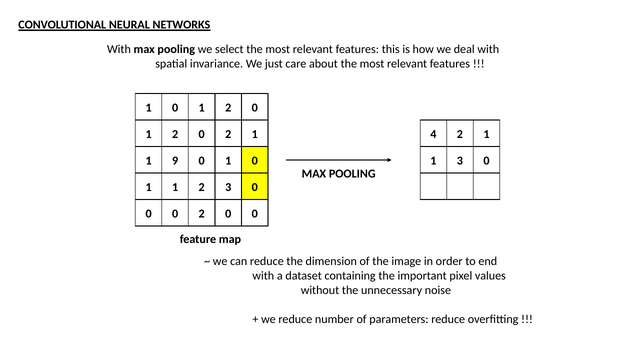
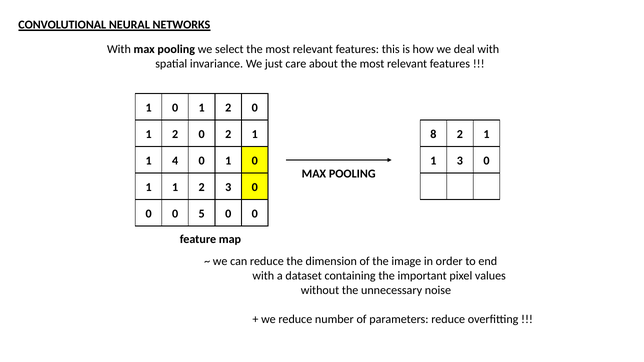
4: 4 -> 8 (433, 134)
9: 9 -> 4 (175, 161)
0 0 2: 2 -> 5 (202, 214)
